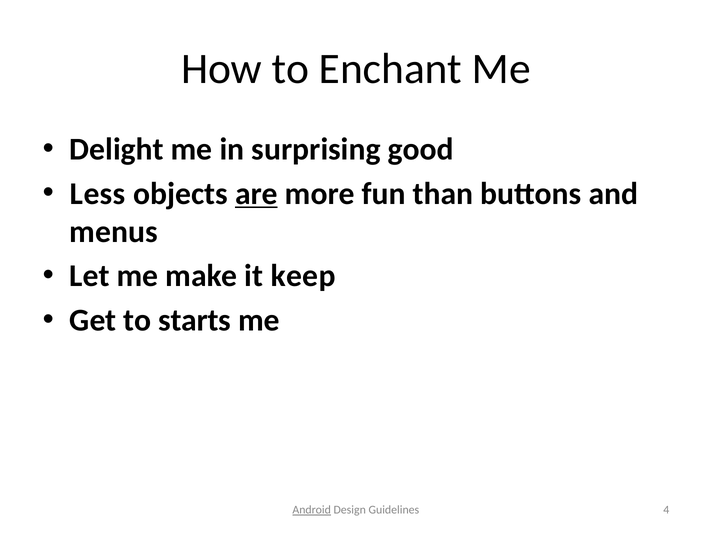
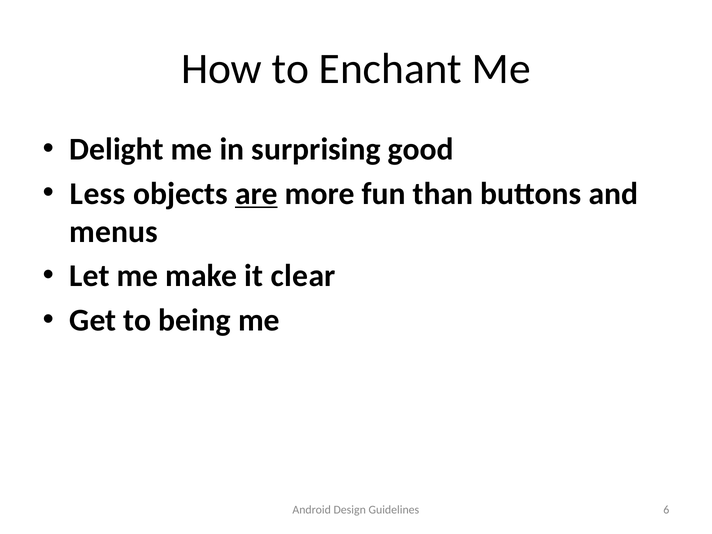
keep: keep -> clear (303, 276)
starts: starts -> being (195, 320)
Android underline: present -> none (312, 510)
4: 4 -> 6 (666, 510)
